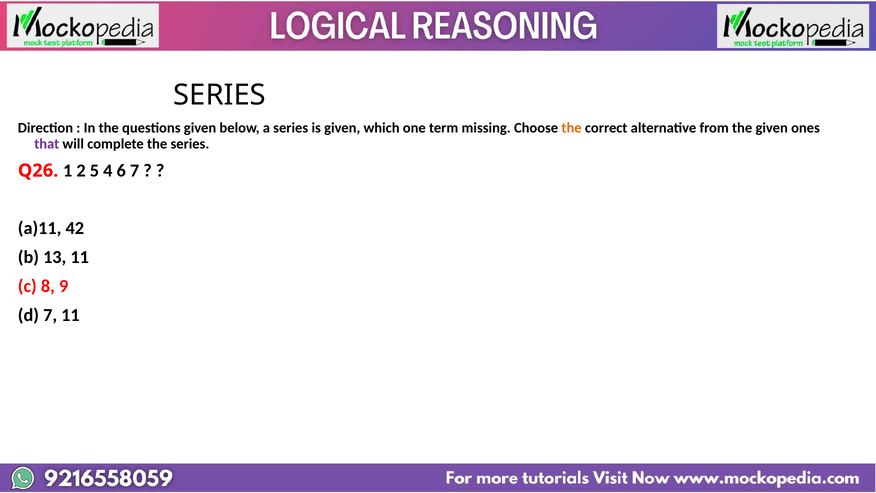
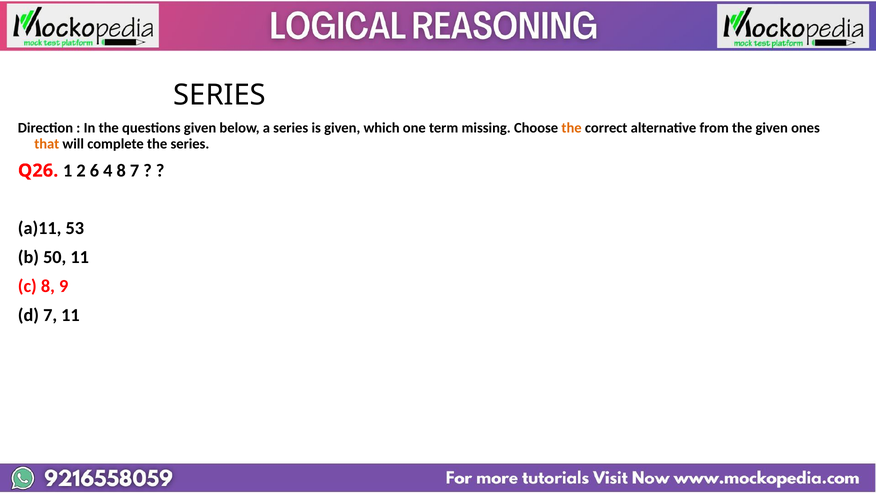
that colour: purple -> orange (47, 144)
5: 5 -> 6 (94, 171)
4 6: 6 -> 8 (121, 171)
42: 42 -> 53 (75, 228)
13: 13 -> 50 (55, 257)
